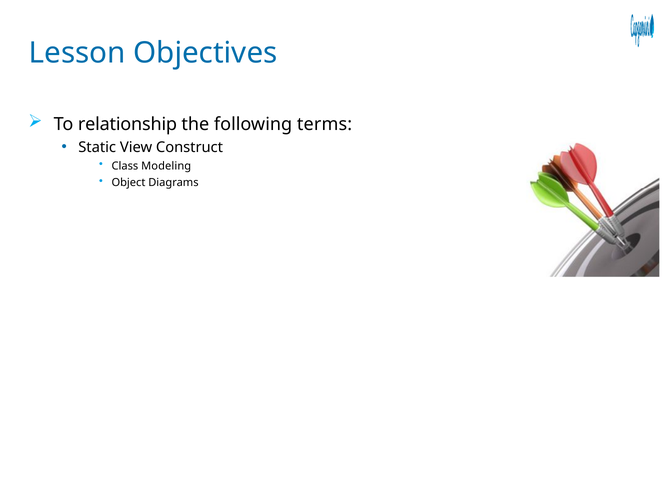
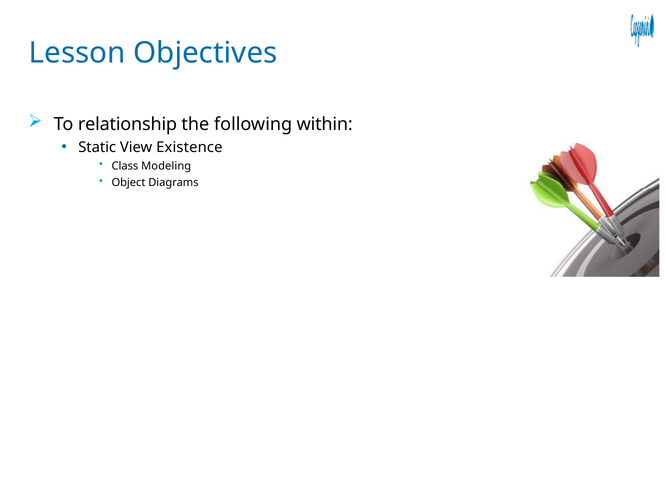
terms: terms -> within (325, 124)
Construct: Construct -> Existence (189, 147)
